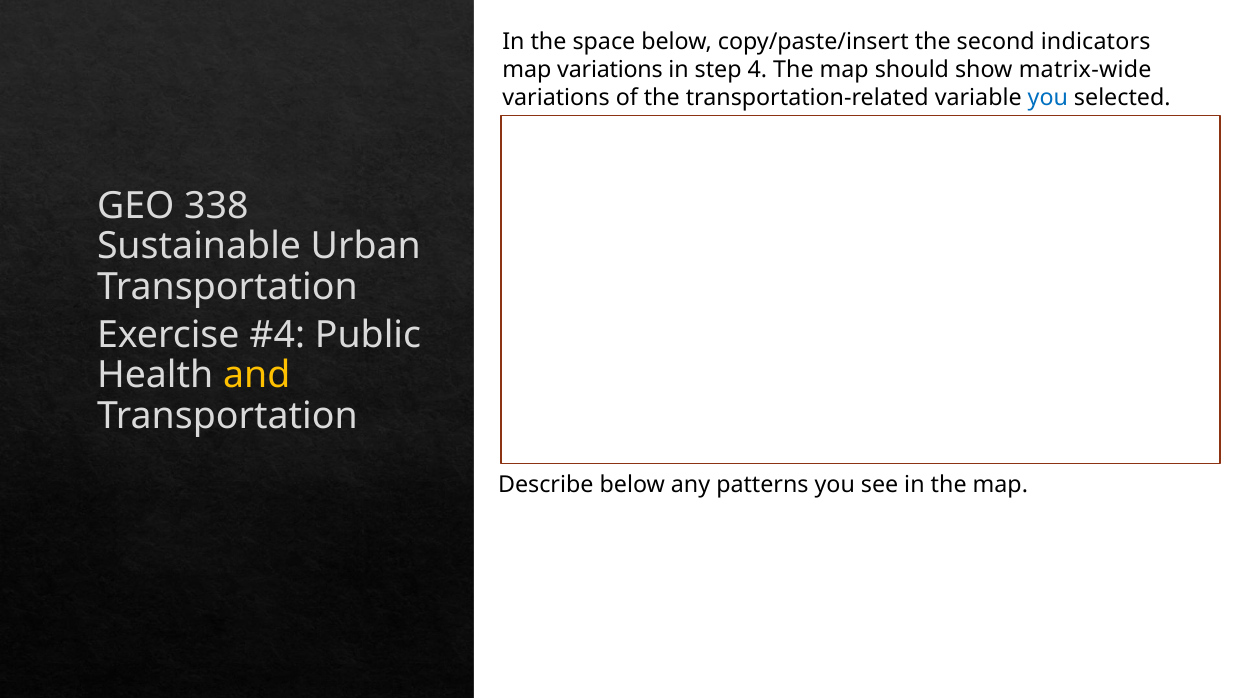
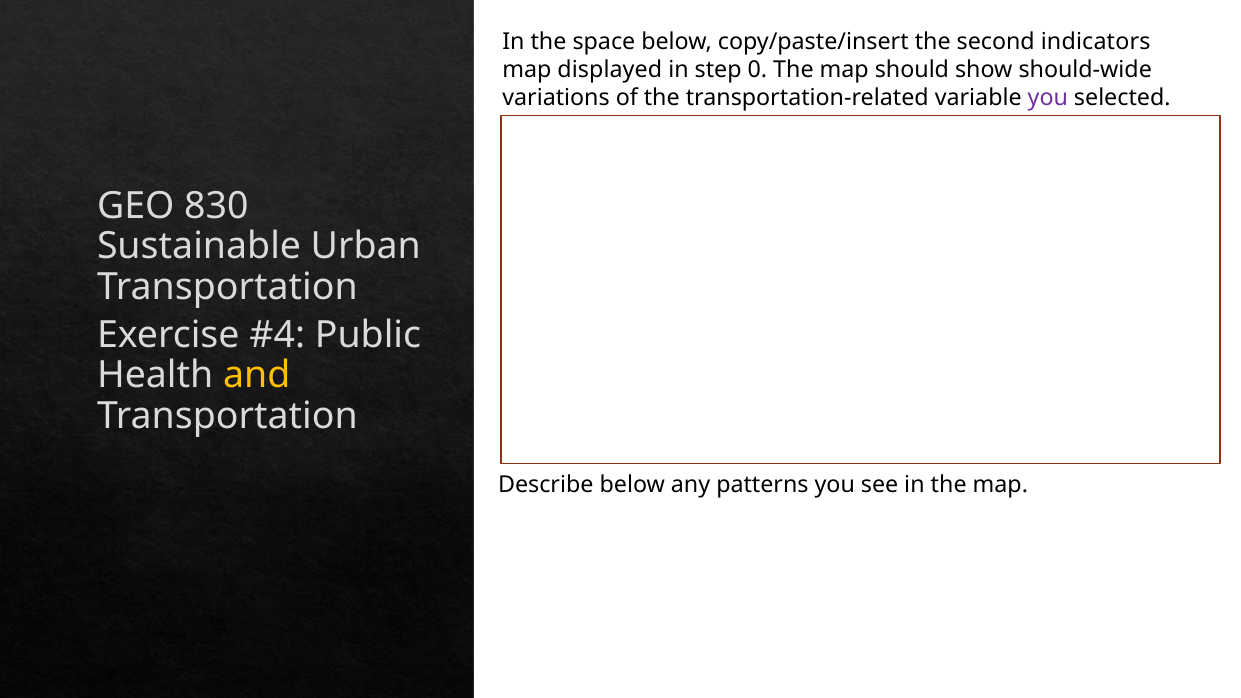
map variations: variations -> displayed (610, 70)
4: 4 -> 0 (757, 70)
matrix-wide: matrix-wide -> should-wide (1085, 70)
you colour: blue -> purple (1048, 98)
338: 338 -> 830 (216, 206)
